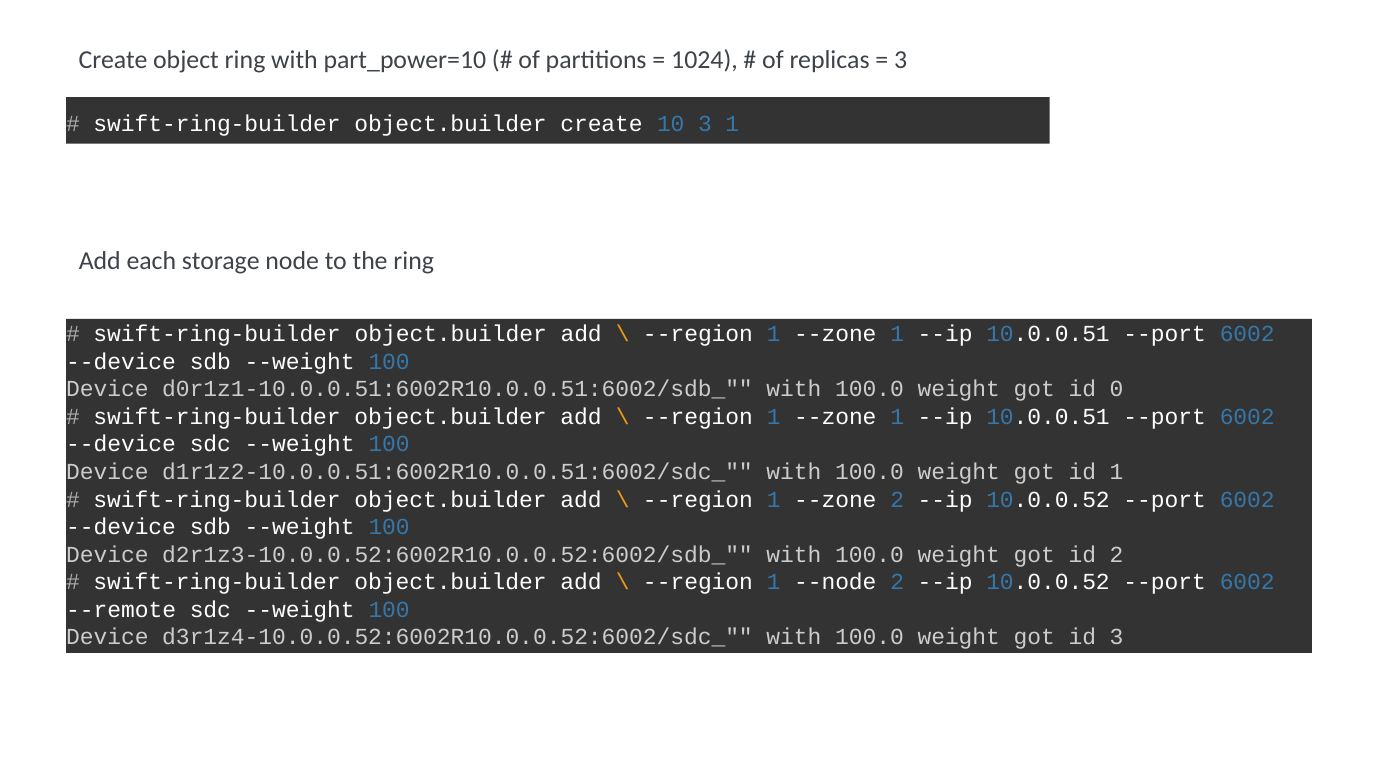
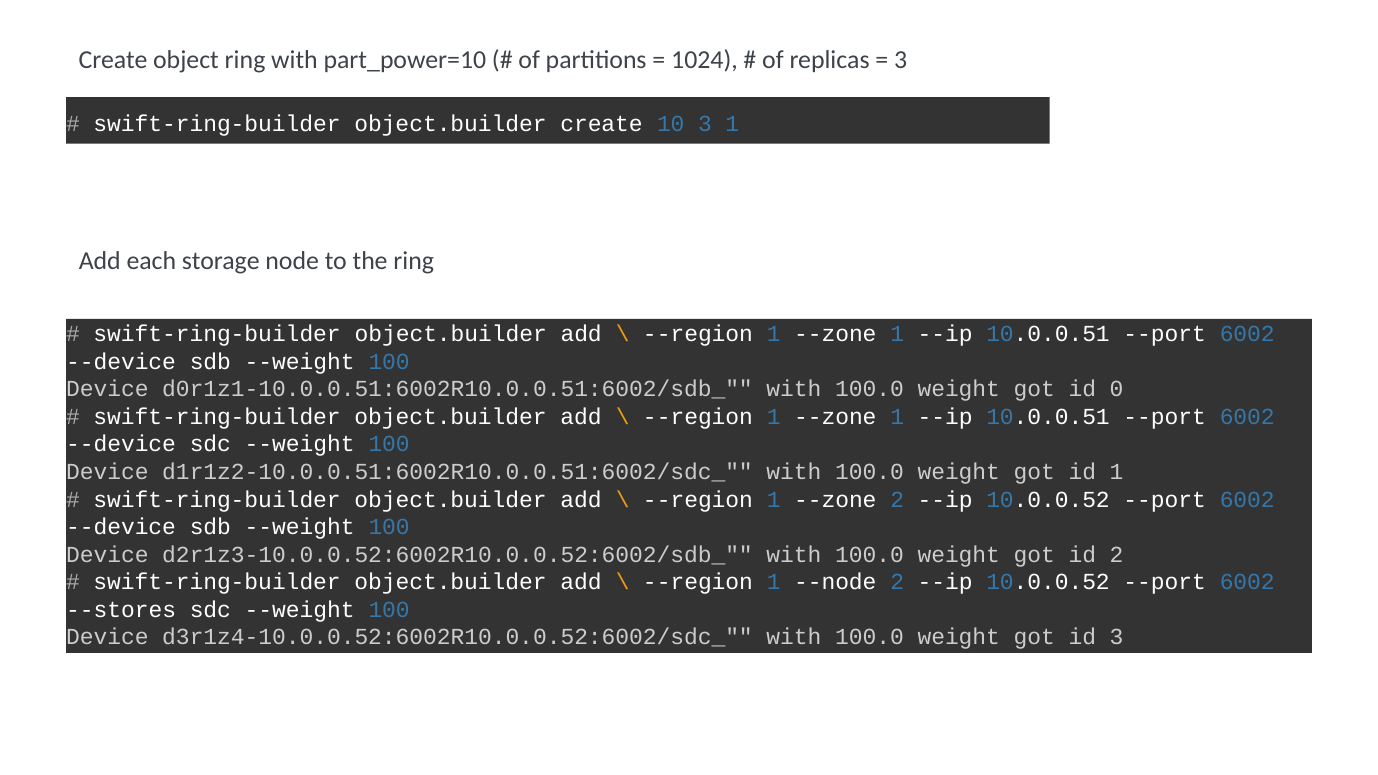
--remote: --remote -> --stores (121, 610)
